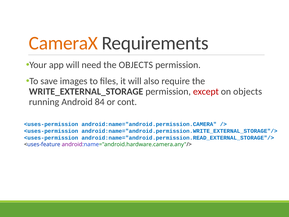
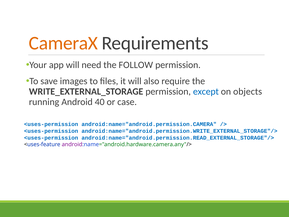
the OBJECTS: OBJECTS -> FOLLOW (136, 65)
except colour: red -> blue (206, 91)
84: 84 -> 40 (100, 102)
cont: cont -> case (127, 102)
